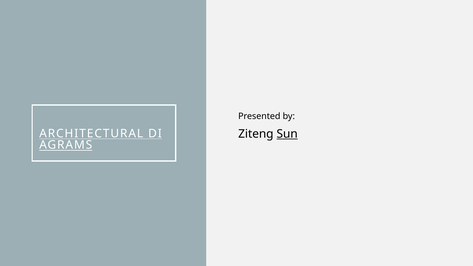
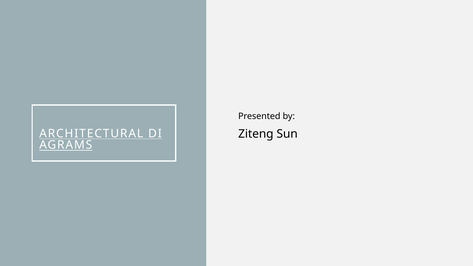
Sun underline: present -> none (287, 134)
